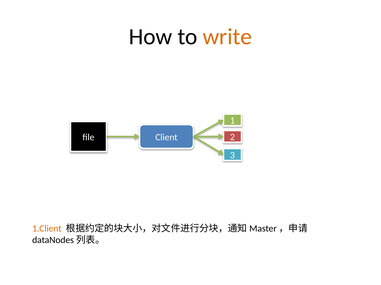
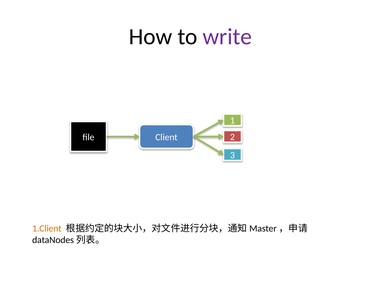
write colour: orange -> purple (227, 37)
